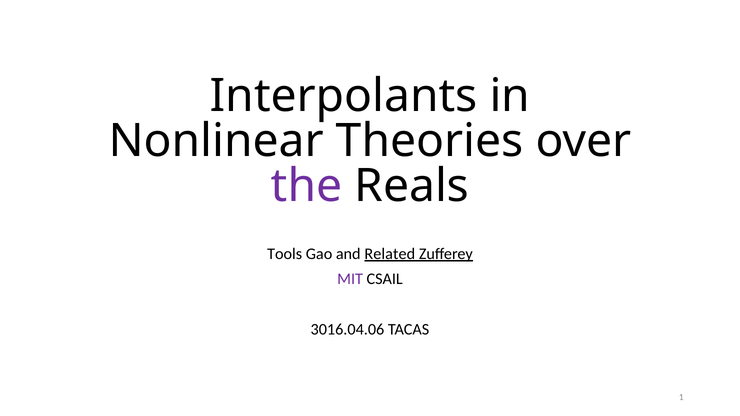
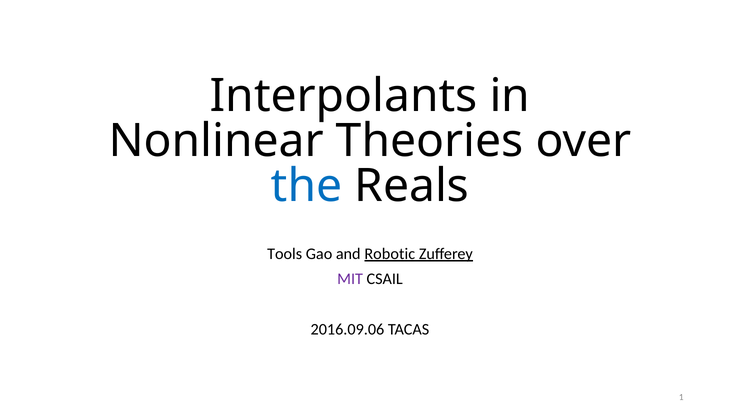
the colour: purple -> blue (307, 186)
Related: Related -> Robotic (390, 254)
3016.04.06: 3016.04.06 -> 2016.09.06 (347, 330)
